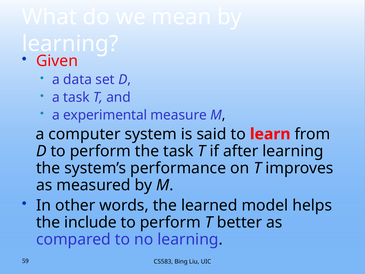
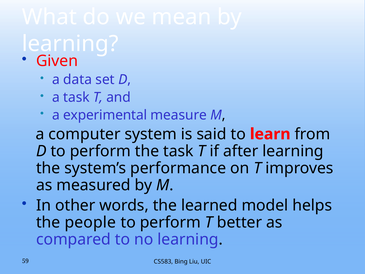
include: include -> people (90, 222)
